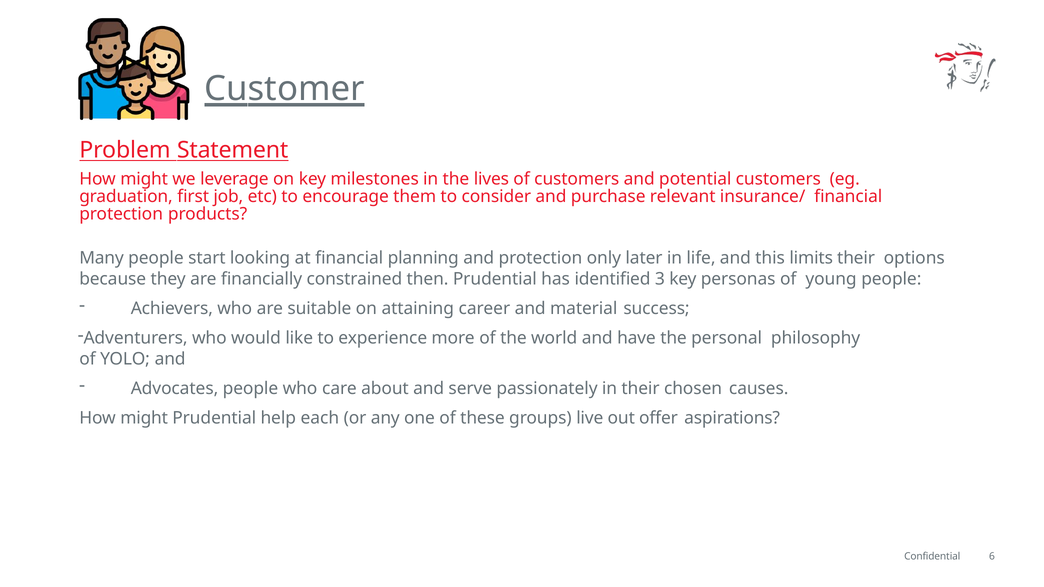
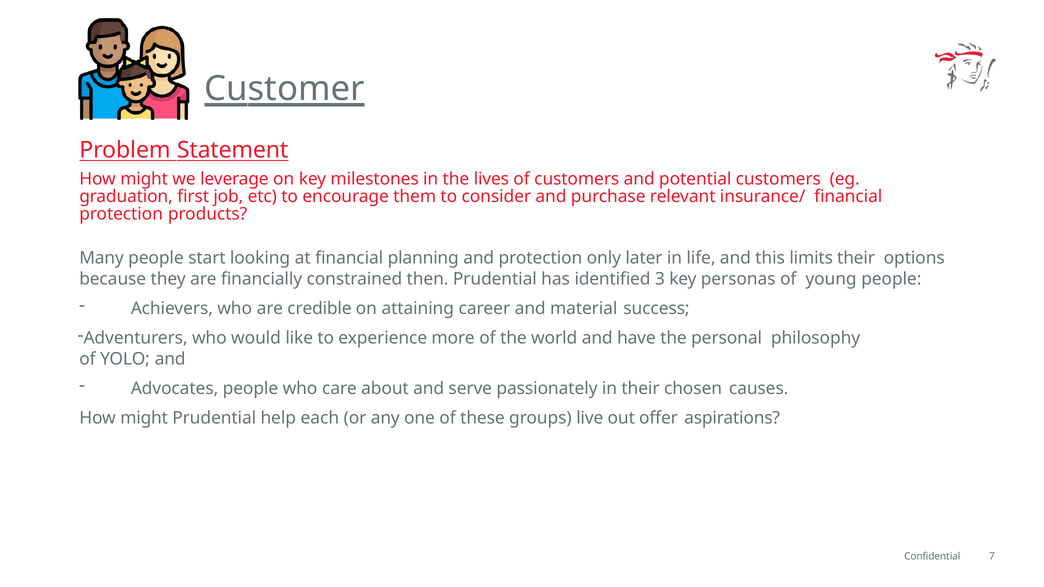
suitable: suitable -> credible (319, 309)
6: 6 -> 7 (992, 557)
